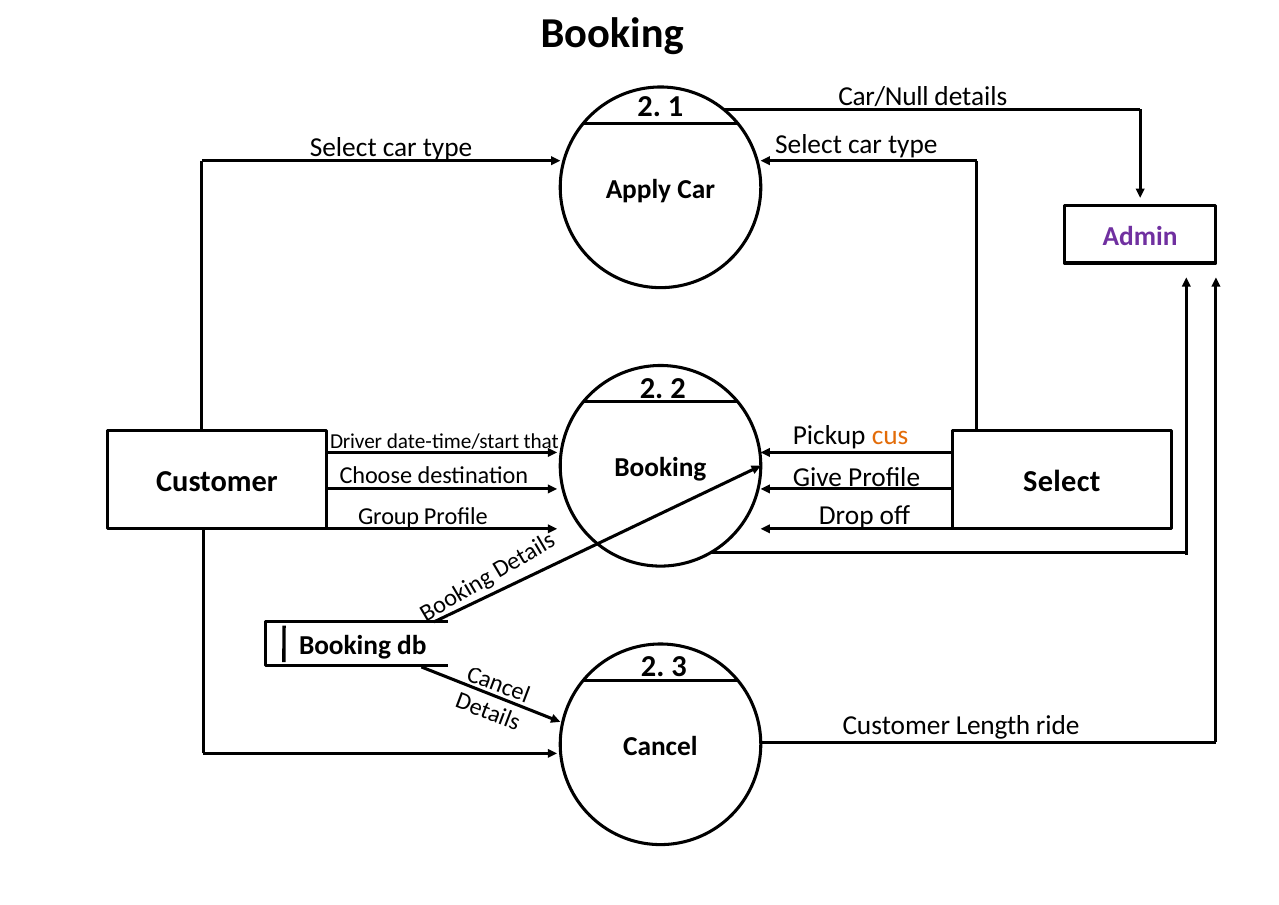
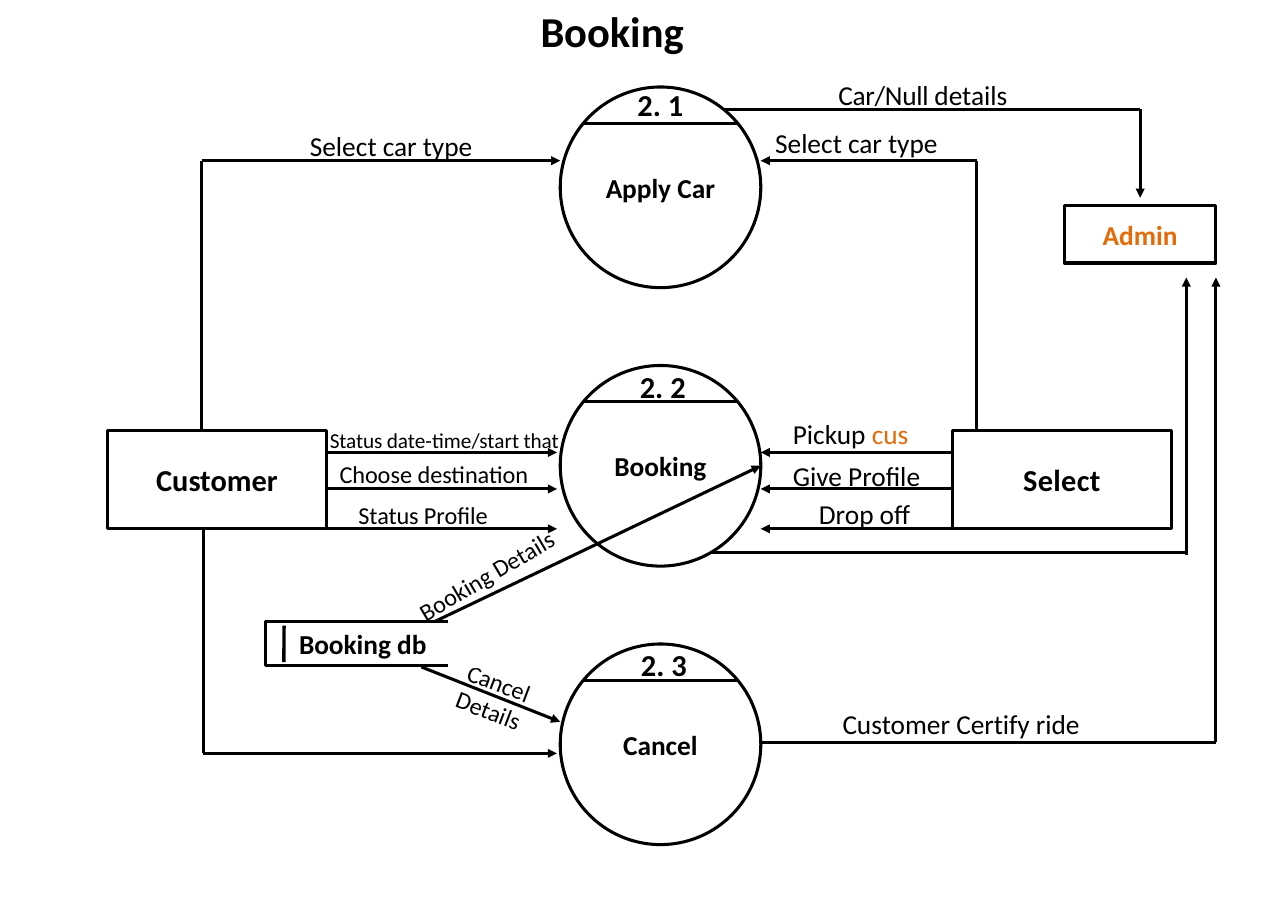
Admin colour: purple -> orange (1140, 236)
Driver: Driver -> Status (356, 441)
Group: Group -> Status (389, 516)
Length: Length -> Certify (993, 725)
